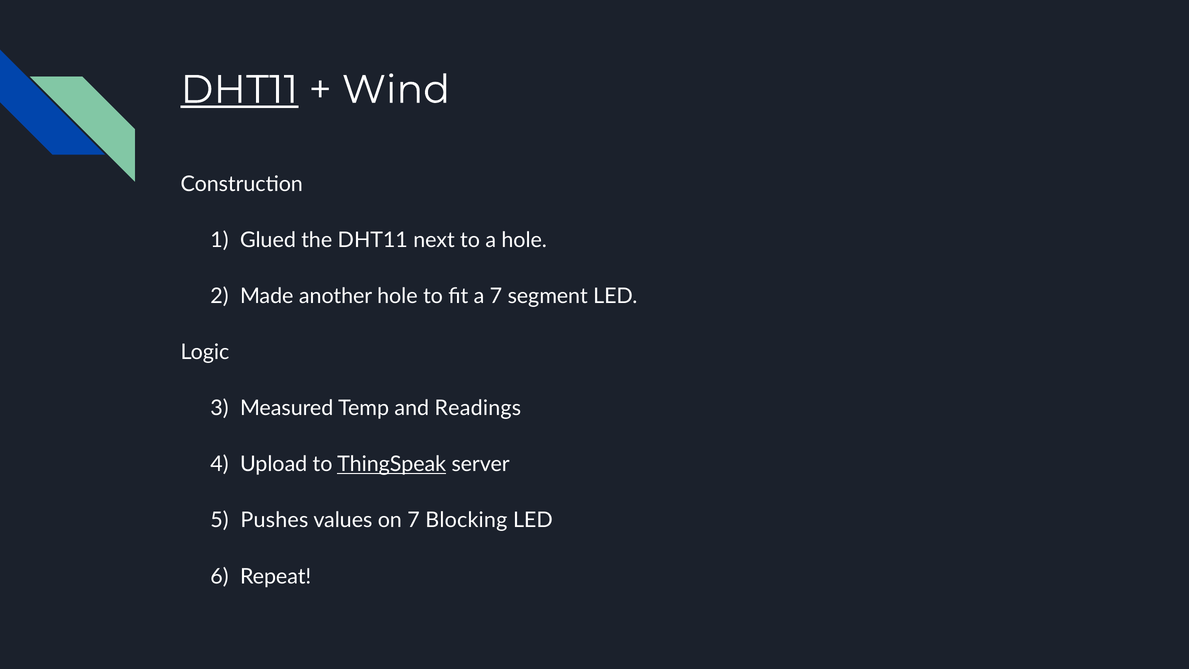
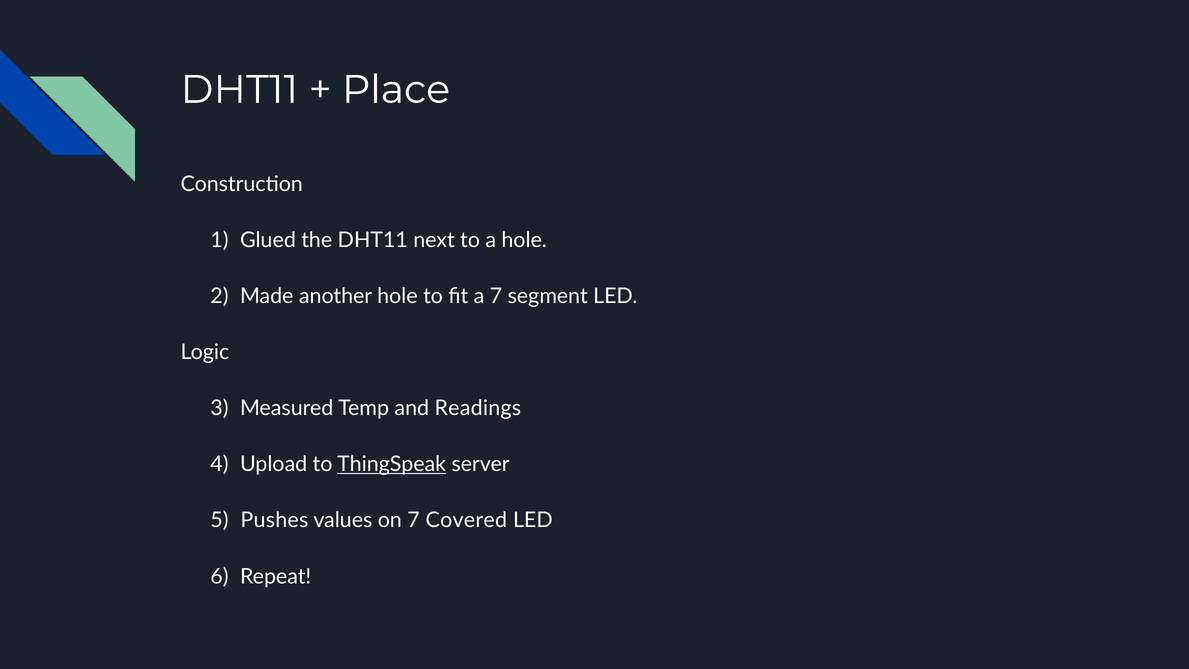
DHT11 underline: present -> none (239, 90)
Wind: Wind -> Place (396, 90)
Blocking: Blocking -> Covered (466, 520)
